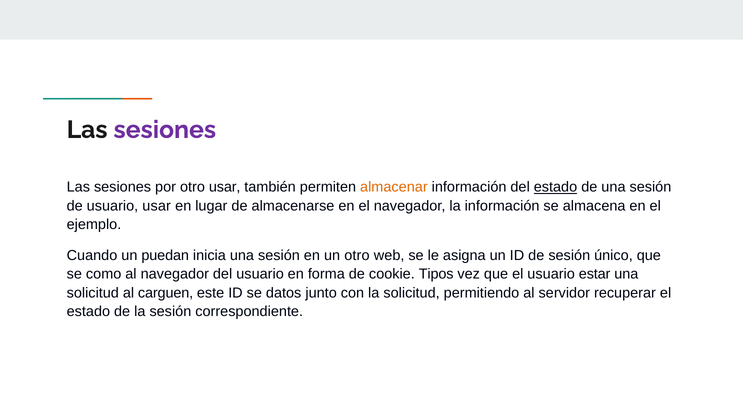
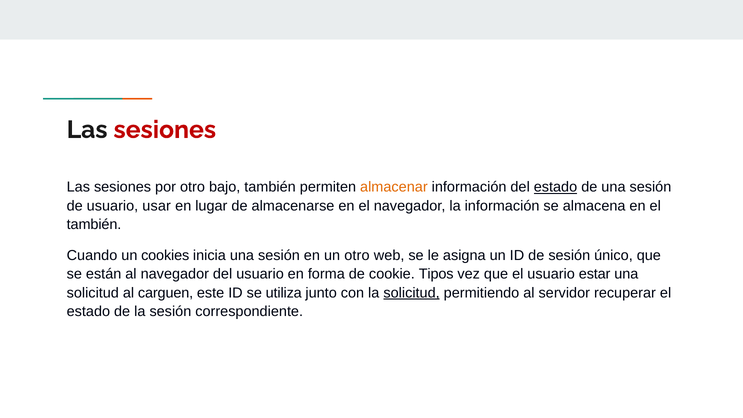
sesiones colour: purple -> red (165, 130)
otro usar: usar -> bajo (225, 187)
ejemplo: ejemplo -> también (94, 224)
puedan: puedan -> cookies (165, 256)
como: como -> están (104, 274)
datos: datos -> utiliza (284, 293)
solicitud underline: none -> present (412, 293)
